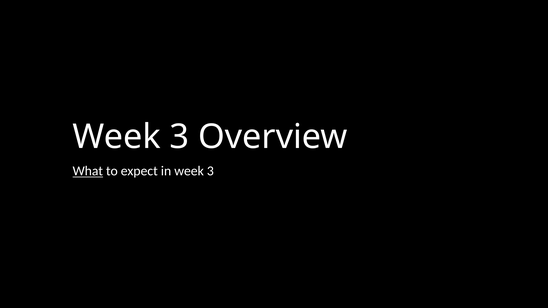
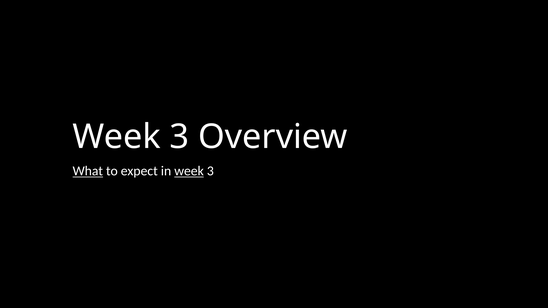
week underline: none -> present (189, 171)
